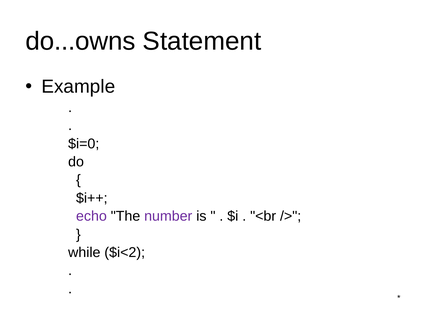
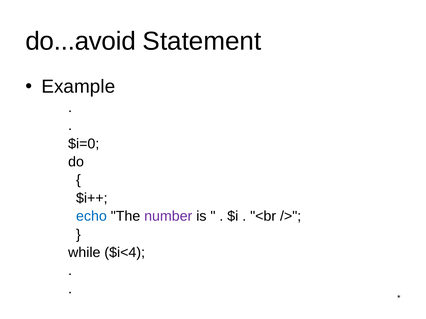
do...owns: do...owns -> do...avoid (81, 41)
echo colour: purple -> blue (91, 217)
$i<2: $i<2 -> $i<4 (125, 253)
